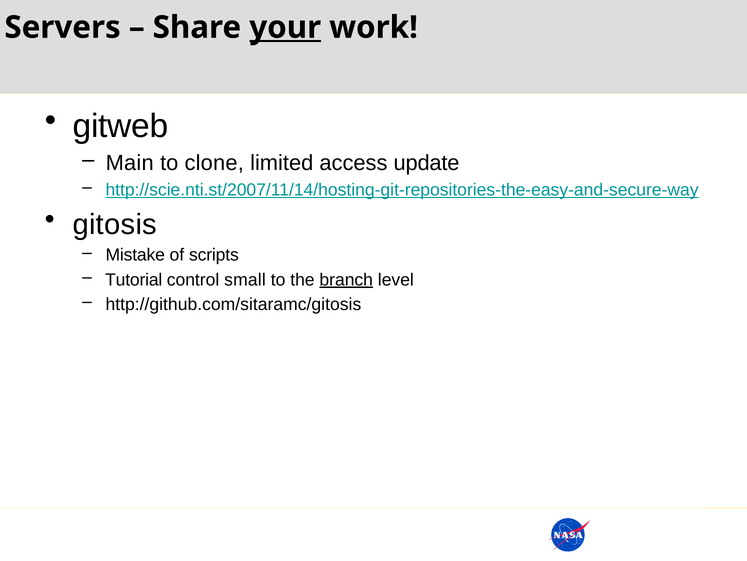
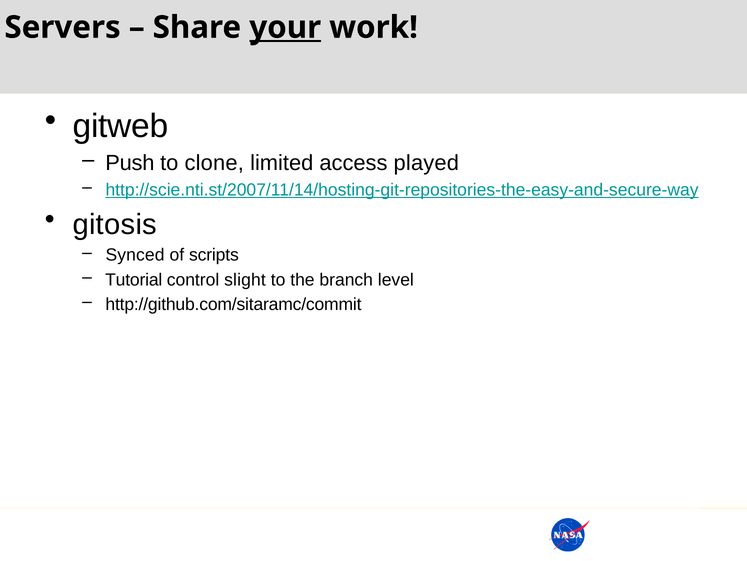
Main: Main -> Push (130, 163)
update: update -> played (426, 163)
Mistake: Mistake -> Synced (135, 255)
small: small -> slight (245, 279)
branch underline: present -> none (346, 279)
http://github.com/sitaramc/gitosis: http://github.com/sitaramc/gitosis -> http://github.com/sitaramc/commit (233, 304)
